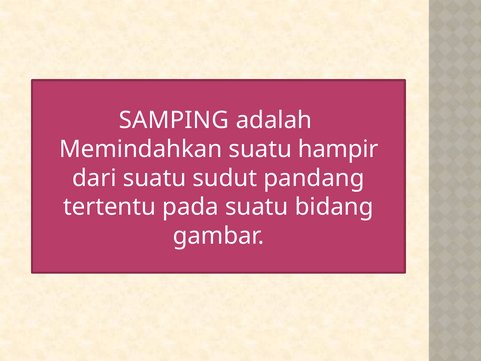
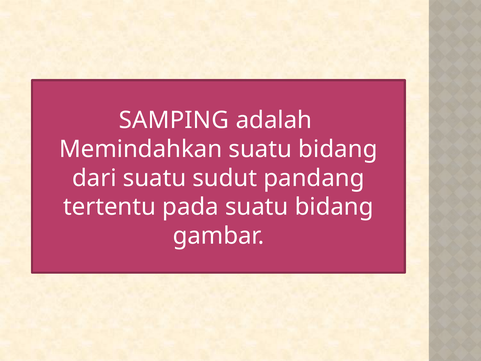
Memindahkan suatu hampir: hampir -> bidang (338, 149)
